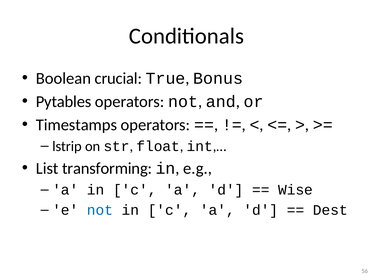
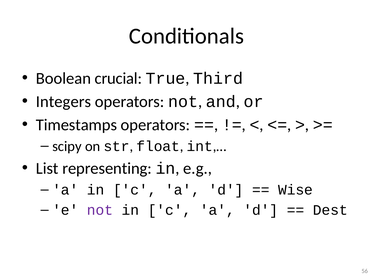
Bonus: Bonus -> Third (218, 78)
Pytables: Pytables -> Integers (64, 101)
lstrip: lstrip -> scipy (67, 146)
transforming: transforming -> representing (107, 168)
not colour: blue -> purple (100, 210)
